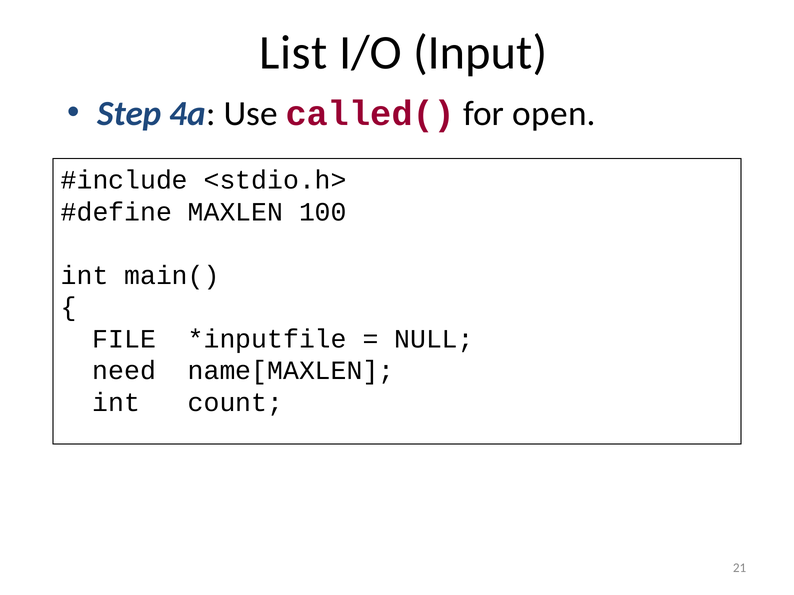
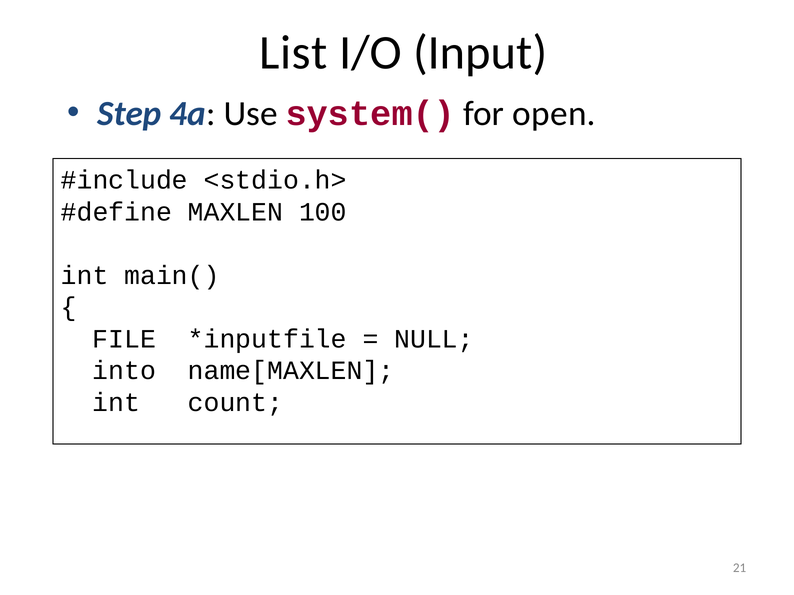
called(: called( -> system( (370, 114)
need: need -> into (124, 371)
